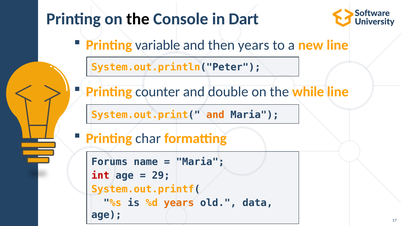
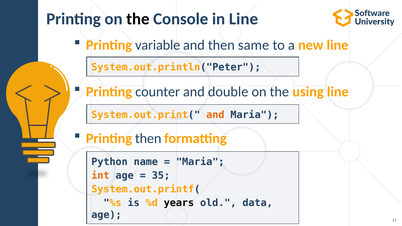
in Dart: Dart -> Line (244, 19)
then years: years -> same (254, 45)
while: while -> using (308, 92)
Printing char: char -> then (148, 139)
Forums: Forums -> Python (110, 162)
int colour: red -> orange (100, 176)
29: 29 -> 35 (161, 176)
years colour: orange -> black (179, 203)
